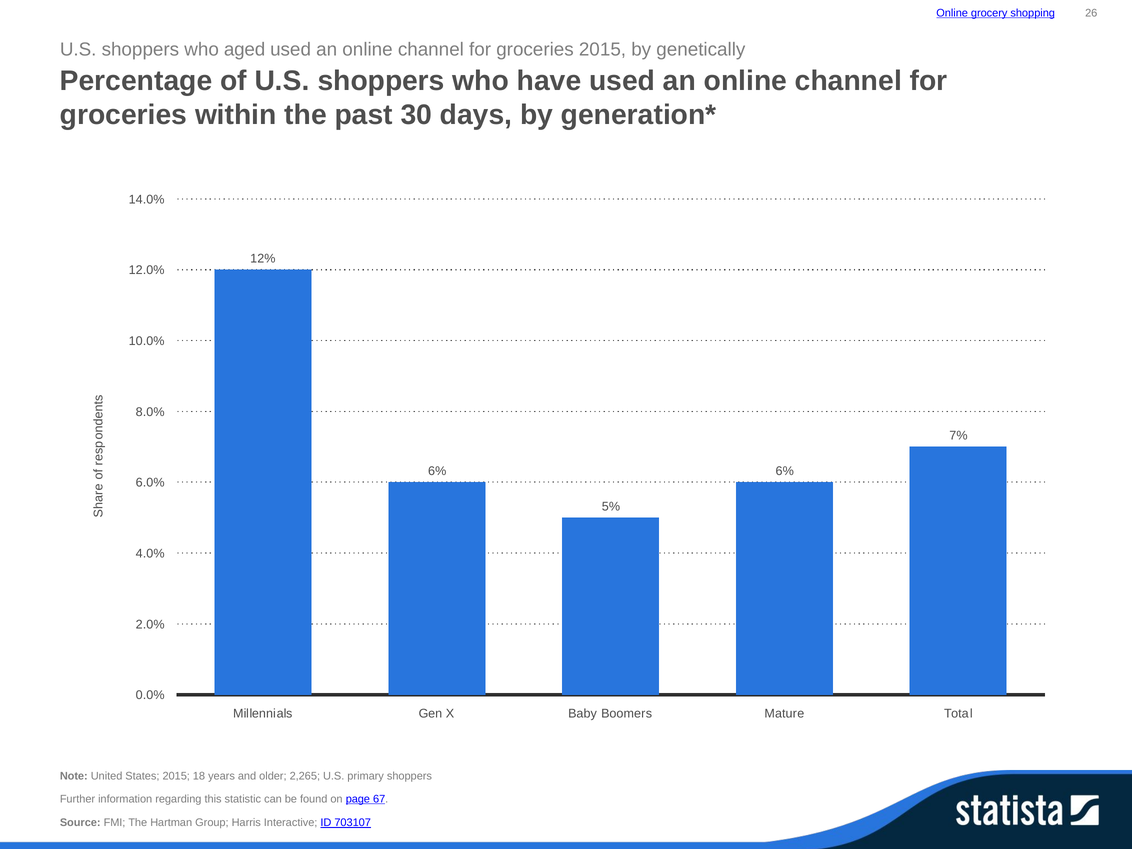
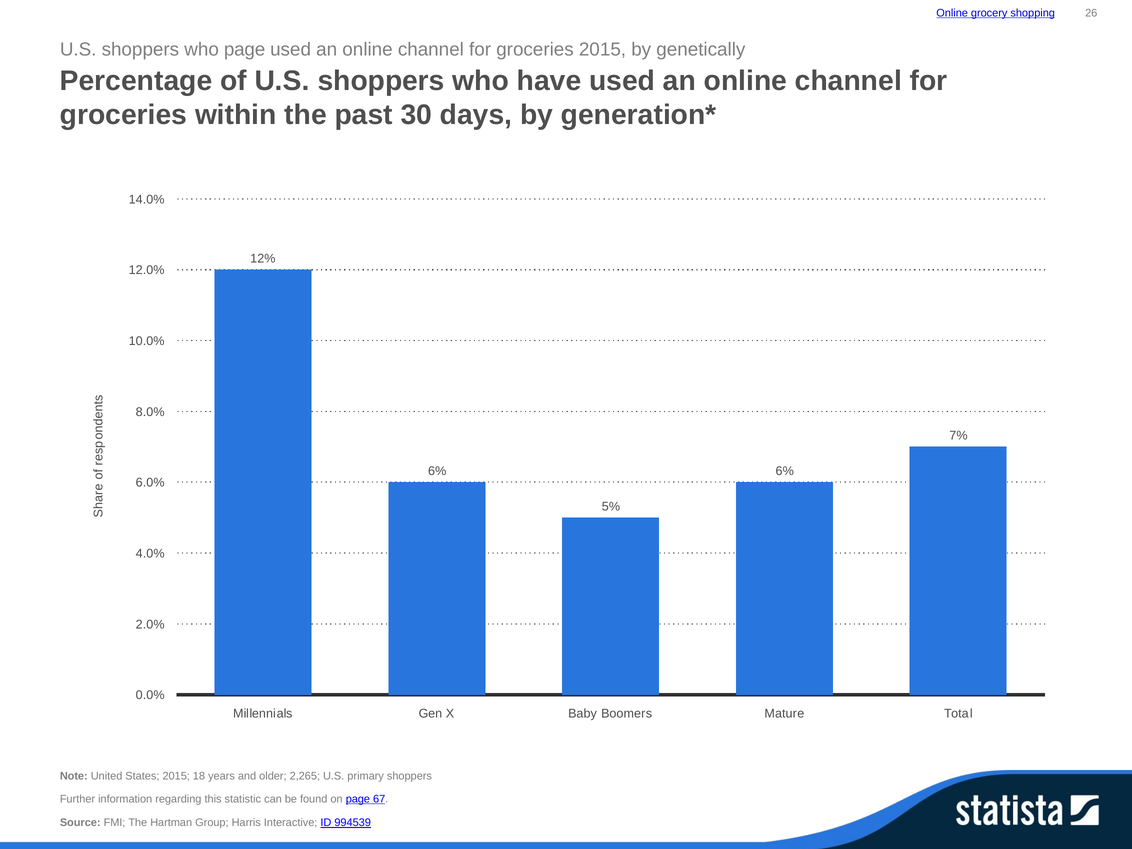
who aged: aged -> page (245, 50)
703107: 703107 -> 994539 (353, 823)
